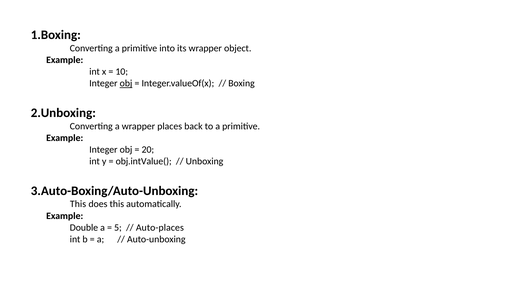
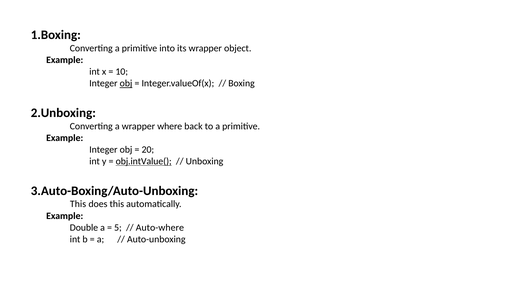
places: places -> where (170, 126)
obj.intValue( underline: none -> present (144, 162)
Auto-places: Auto-places -> Auto-where (160, 228)
